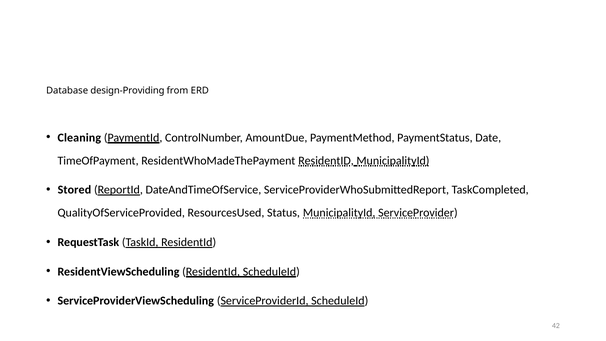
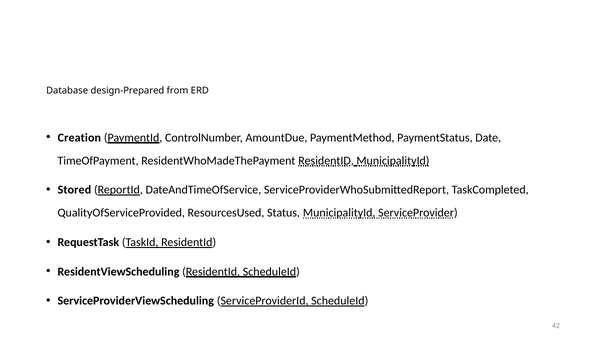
design-Providing: design-Providing -> design-Prepared (127, 91)
Cleaning: Cleaning -> Creation (79, 137)
